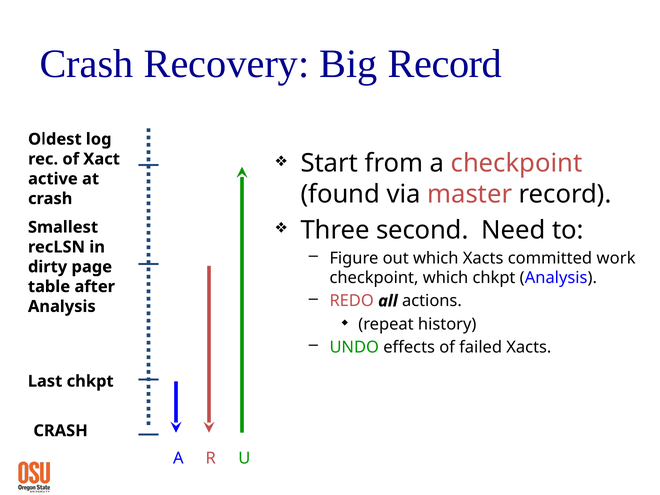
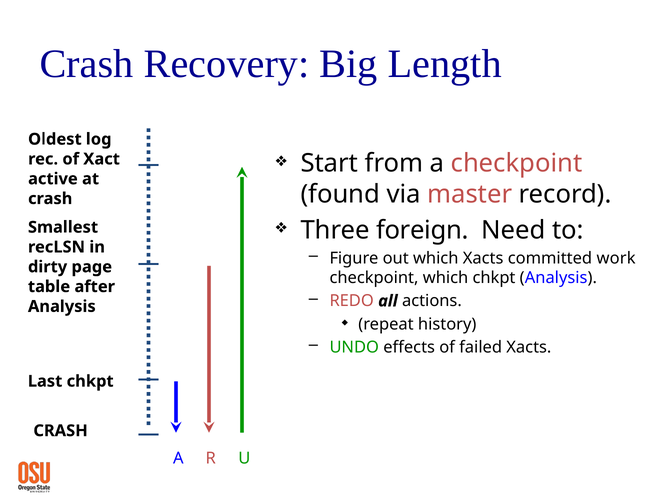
Big Record: Record -> Length (445, 64)
second: second -> foreign (422, 230)
